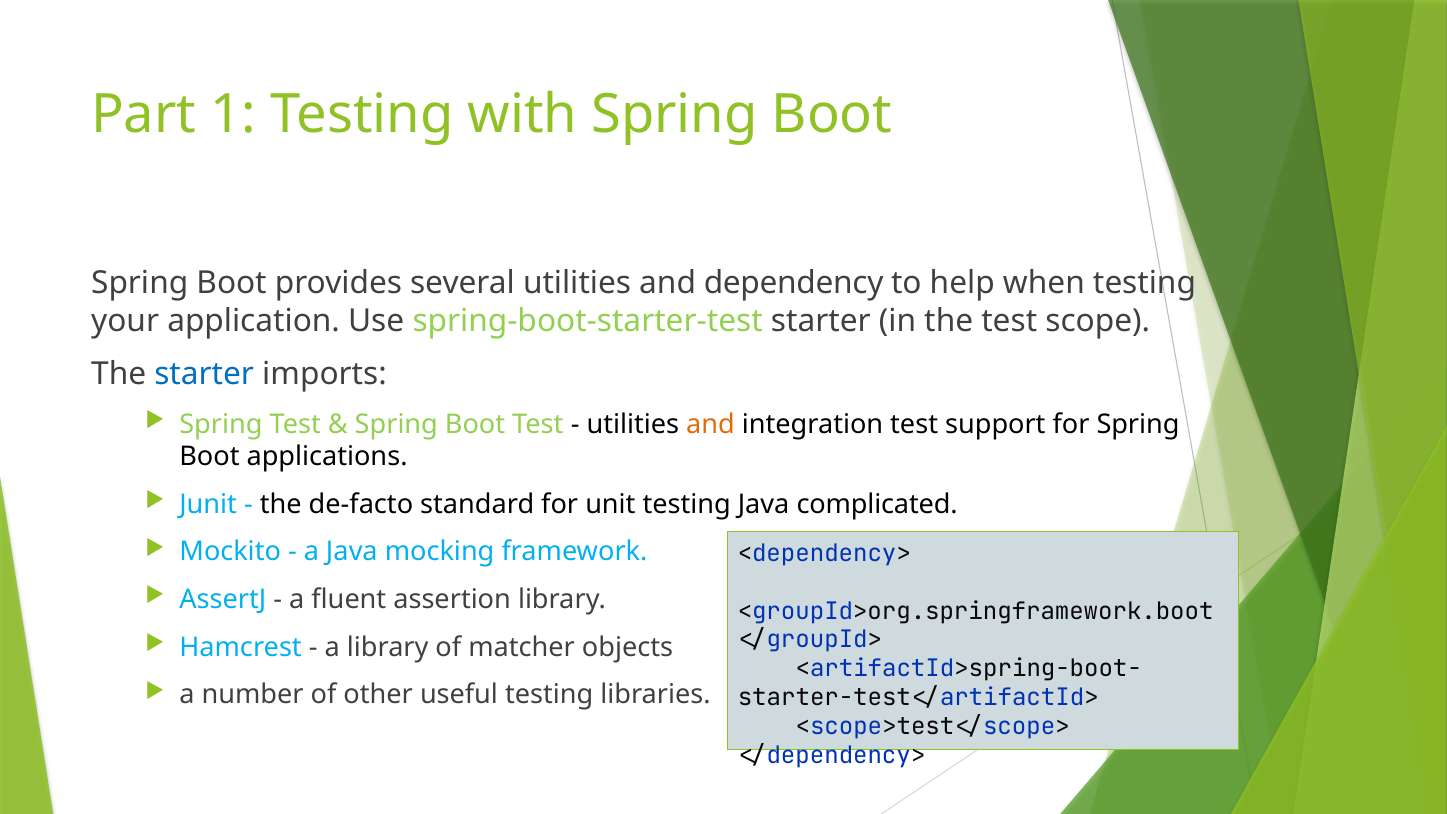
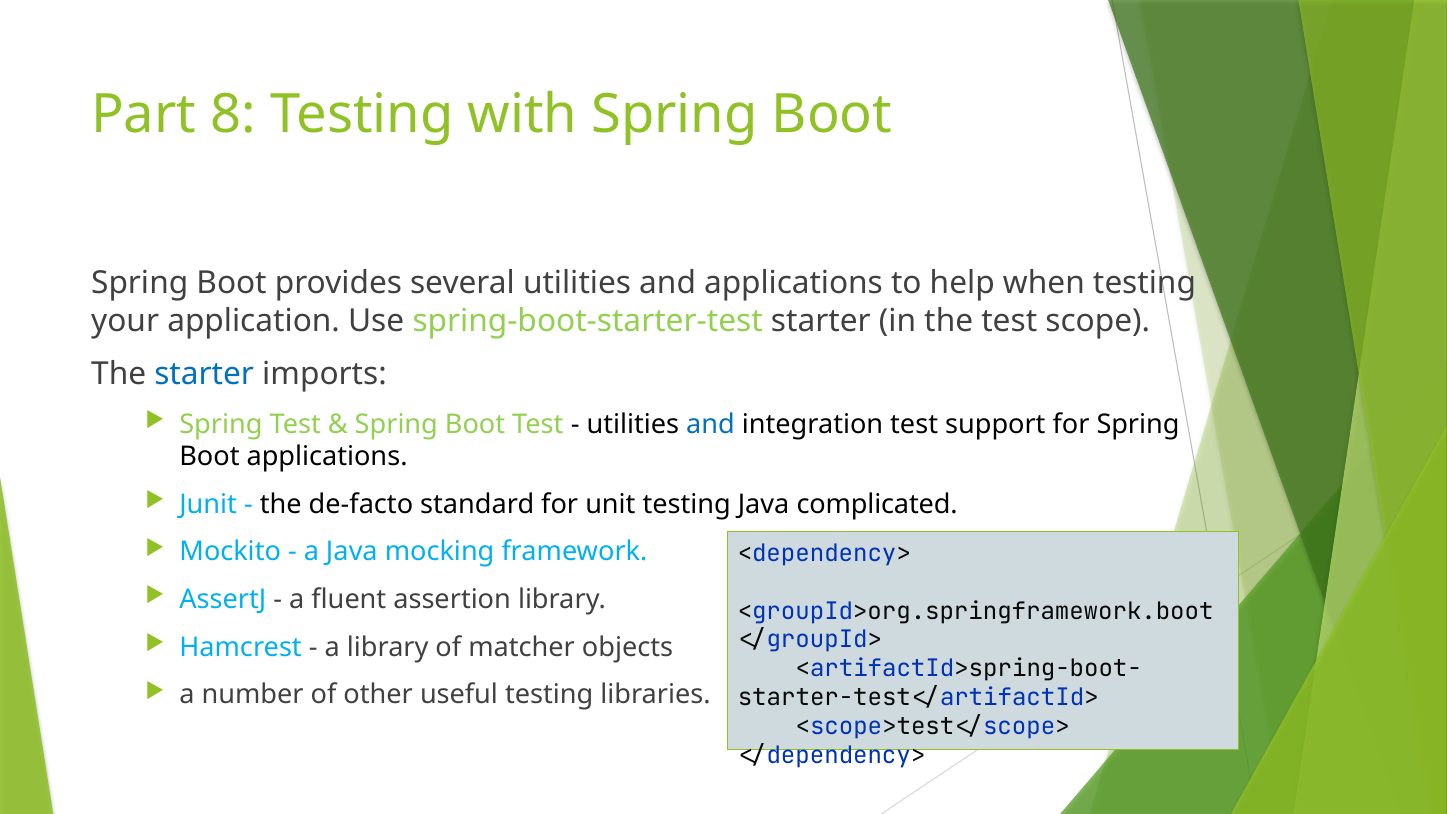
1: 1 -> 8 (233, 114)
and dependency: dependency -> applications (793, 283)
and colour: orange -> blue (710, 424)
